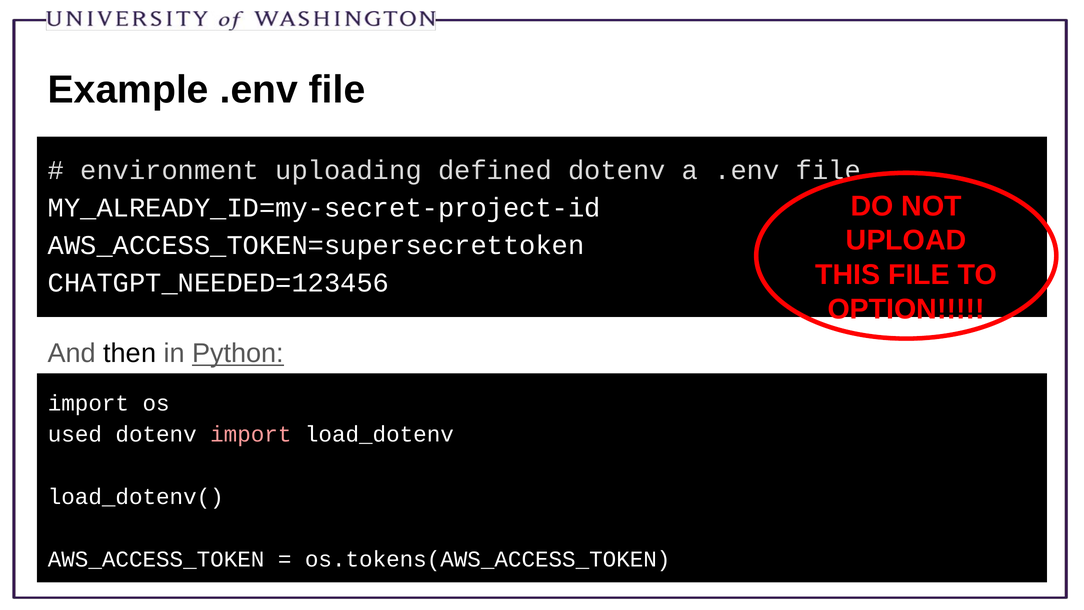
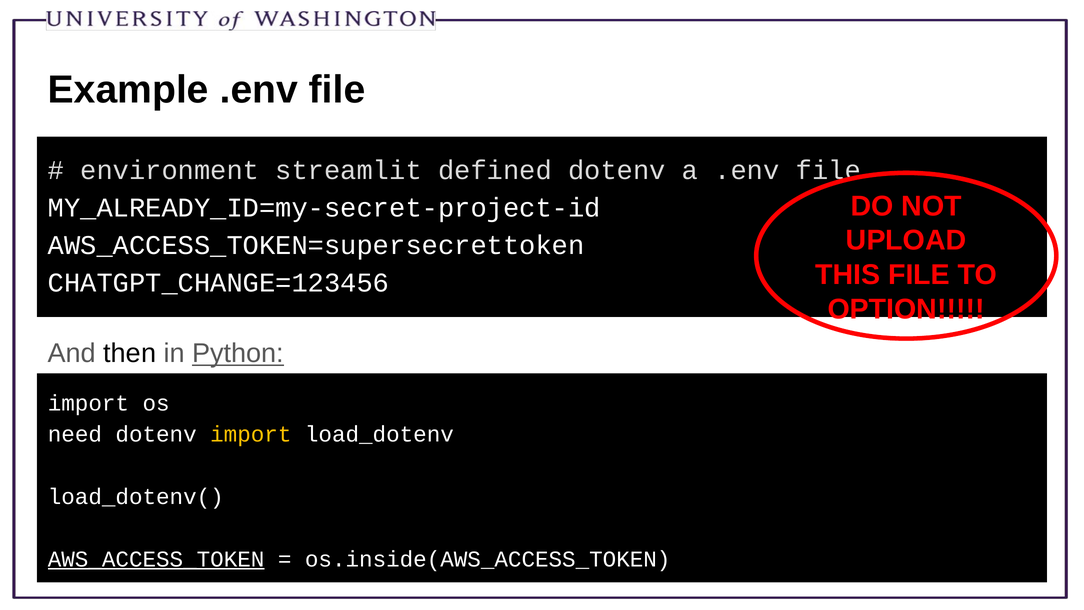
uploading: uploading -> streamlit (349, 170)
CHATGPT_NEEDED=123456: CHATGPT_NEEDED=123456 -> CHATGPT_CHANGE=123456 (219, 283)
used: used -> need (75, 434)
import colour: pink -> yellow (251, 434)
AWS_ACCESS_TOKEN underline: none -> present (156, 559)
os.tokens(AWS_ACCESS_TOKEN: os.tokens(AWS_ACCESS_TOKEN -> os.inside(AWS_ACCESS_TOKEN (488, 559)
